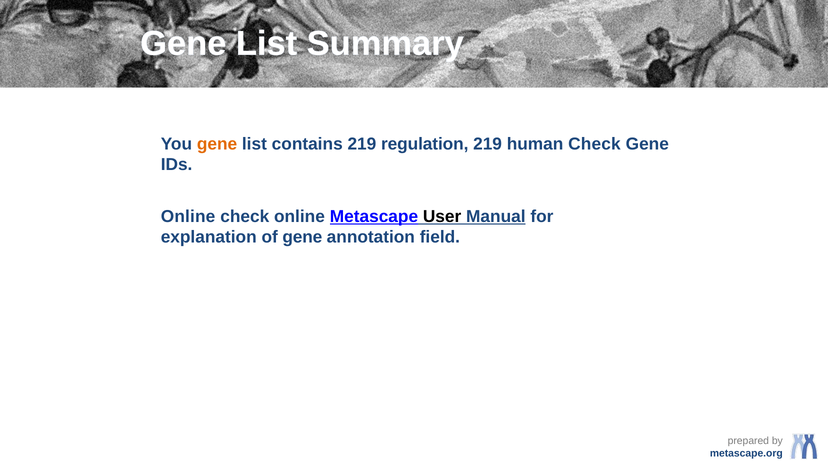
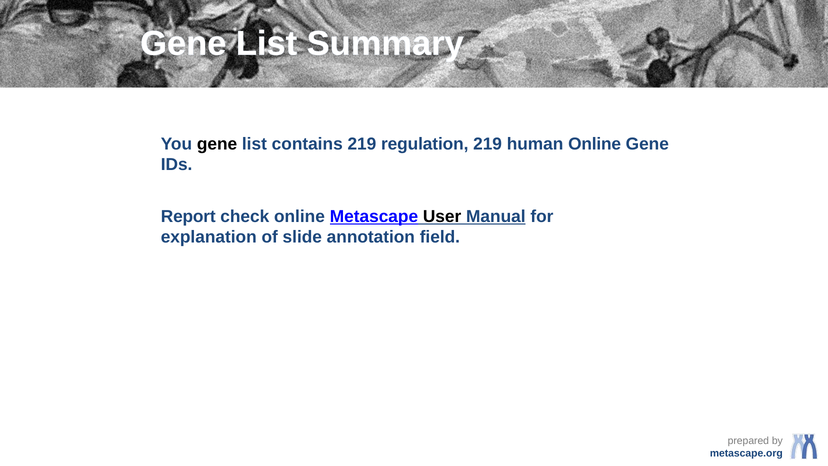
gene colour: orange -> black (217, 144)
human Check: Check -> Online (595, 144)
Online: Online -> Report (188, 216)
of gene: gene -> slide (302, 237)
